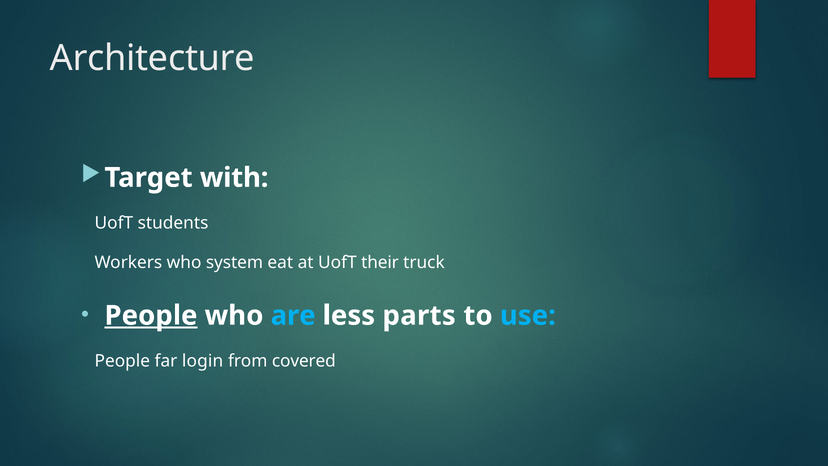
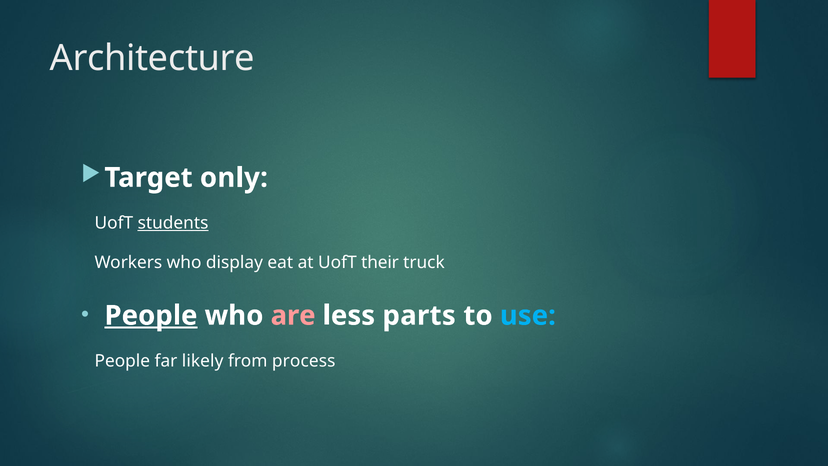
with: with -> only (234, 178)
students underline: none -> present (173, 223)
system: system -> display (234, 263)
are colour: light blue -> pink (293, 315)
login: login -> likely (203, 361)
covered: covered -> process (304, 361)
